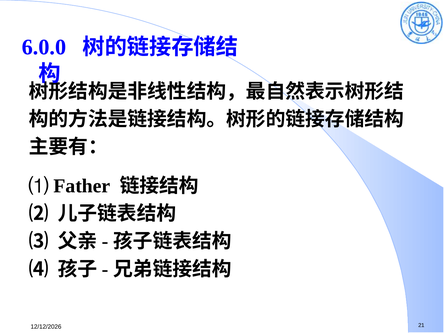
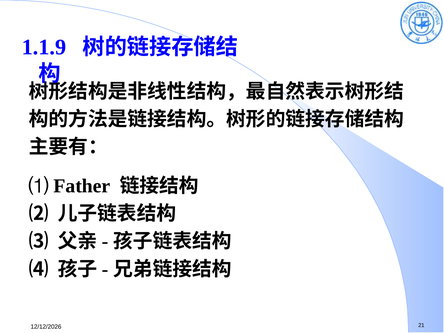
6.0.0: 6.0.0 -> 1.1.9 (44, 47)
